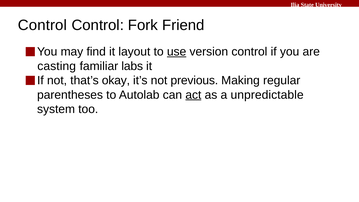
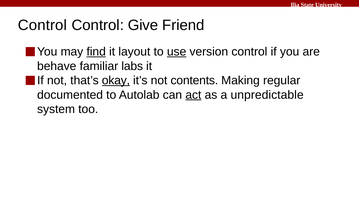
Fork: Fork -> Give (143, 25)
find underline: none -> present (96, 52)
casting: casting -> behave (57, 66)
okay underline: none -> present (116, 80)
previous: previous -> contents (194, 80)
parentheses: parentheses -> documented (70, 95)
